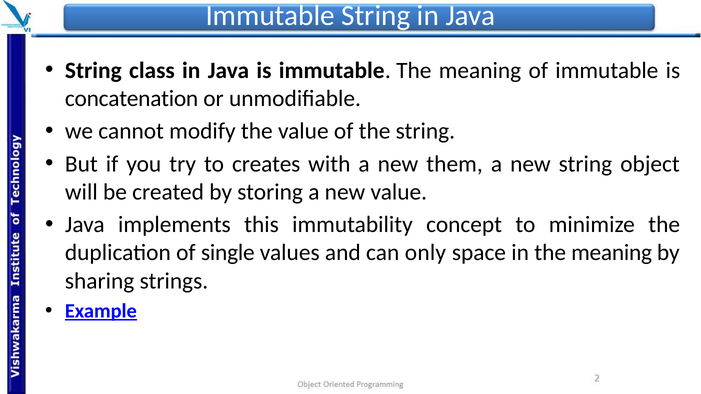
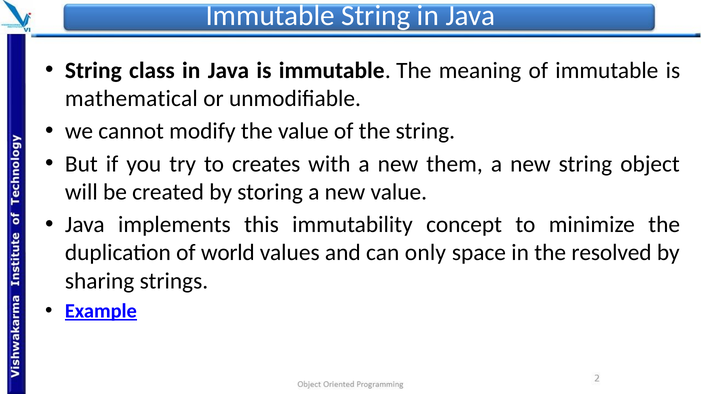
concatenation: concatenation -> mathematical (131, 99)
single: single -> world (228, 253)
in the meaning: meaning -> resolved (612, 253)
